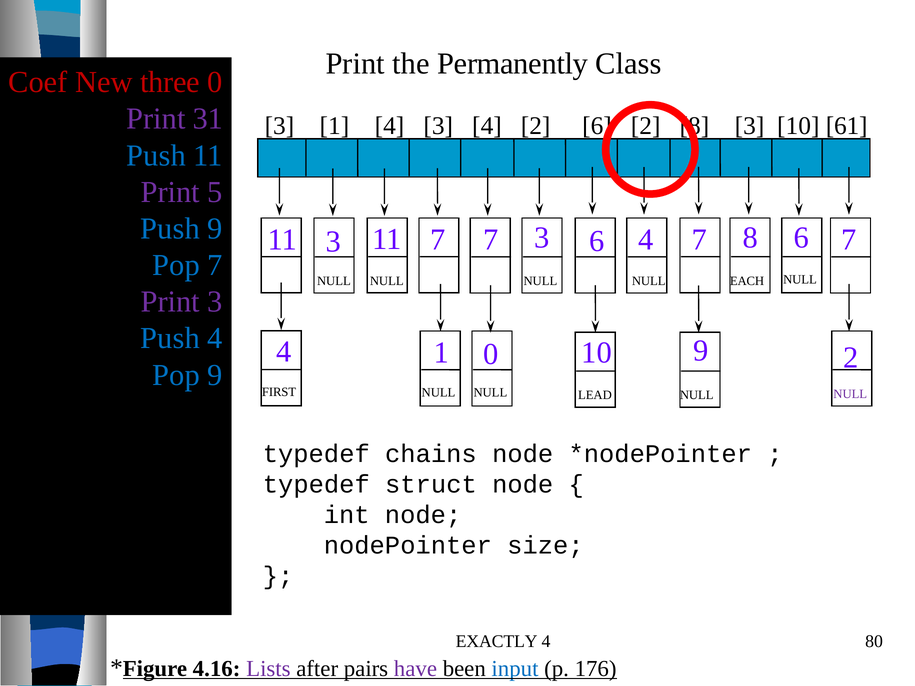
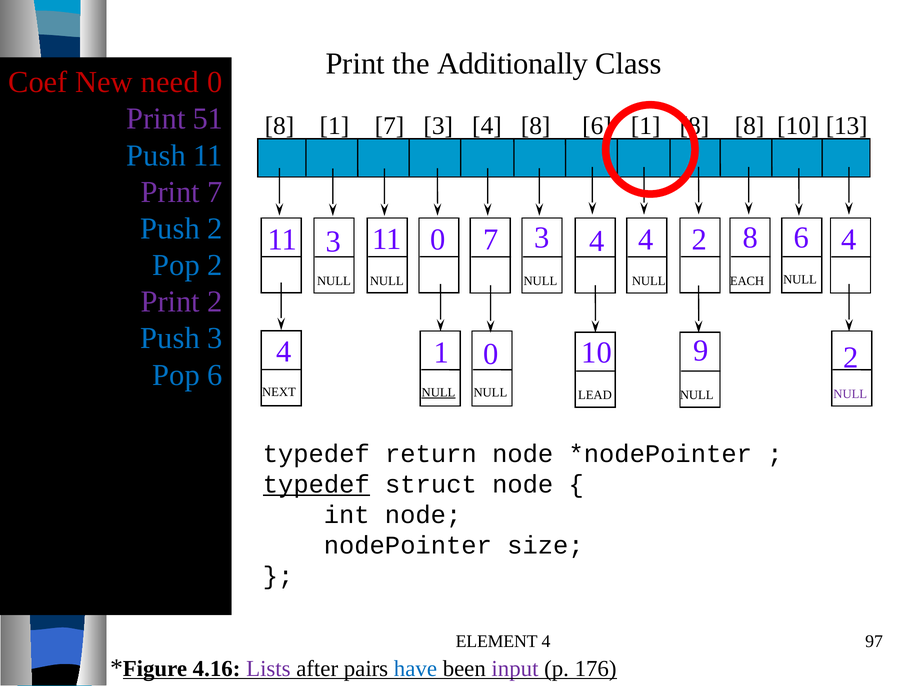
Permanently: Permanently -> Additionally (513, 64)
three: three -> need (170, 82)
31: 31 -> 51 (208, 119)
3: 3 -> 8 (279, 126)
4: 4 -> 7 (389, 126)
4 2: 2 -> 8 (536, 126)
2: 2 -> 1 (646, 126)
3: 3 -> 8 (750, 126)
61: 61 -> 13 (847, 126)
5: 5 -> 7 (215, 192)
9: 9 -> 2 (215, 229)
6: 6 -> 4 (597, 241)
6 7: 7 -> 4 (849, 240)
3 7: 7 -> 0 (438, 240)
7: 7 -> 2 (699, 240)
7: 7 -> 2 (215, 265)
3: 3 -> 2 (215, 302)
4: 4 -> 3 (215, 338)
9: 9 -> 6 (215, 375)
FIRST: FIRST -> NEXT (279, 392)
NULL underline: none -> present (438, 393)
chains: chains -> return (431, 454)
typedef underline: none -> present (316, 484)
EXACTLY: EXACTLY -> ELEMENT (497, 642)
80: 80 -> 97 (874, 642)
have colour: purple -> blue (415, 669)
input colour: blue -> purple (515, 669)
